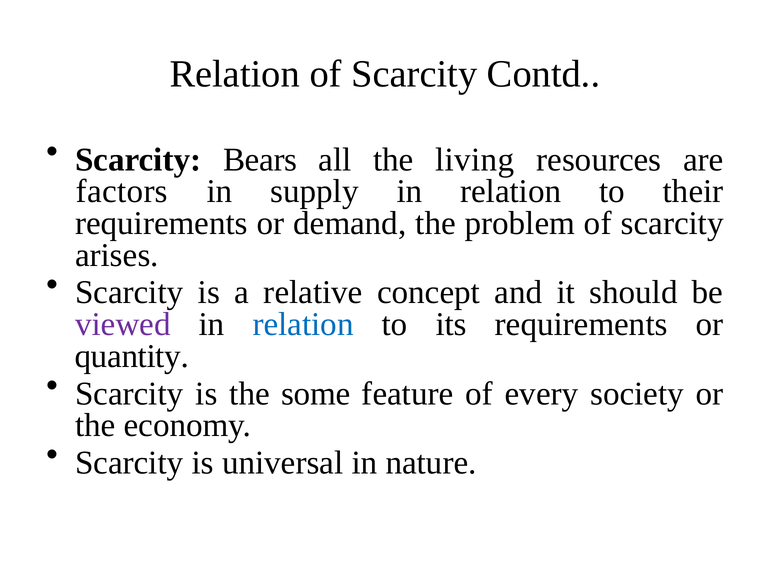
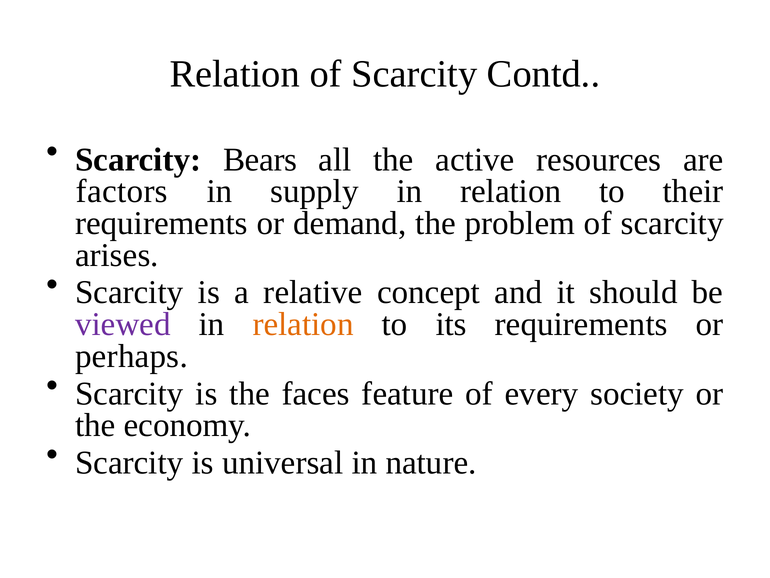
living: living -> active (475, 159)
relation colour: blue -> orange (303, 324)
quantity: quantity -> perhaps (131, 356)
some: some -> faces (316, 393)
